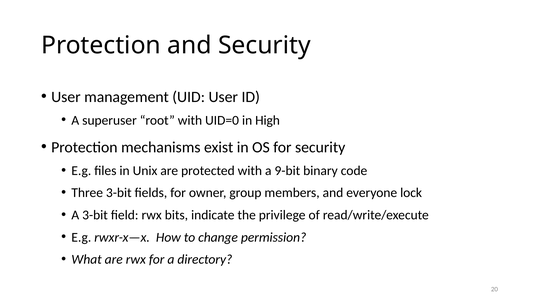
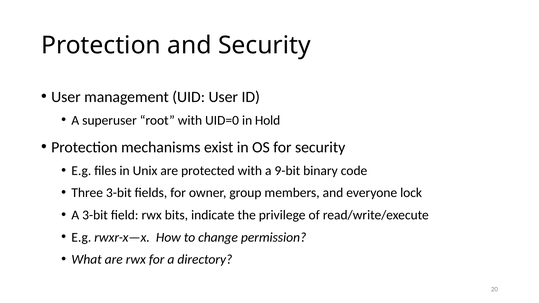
High: High -> Hold (268, 120)
